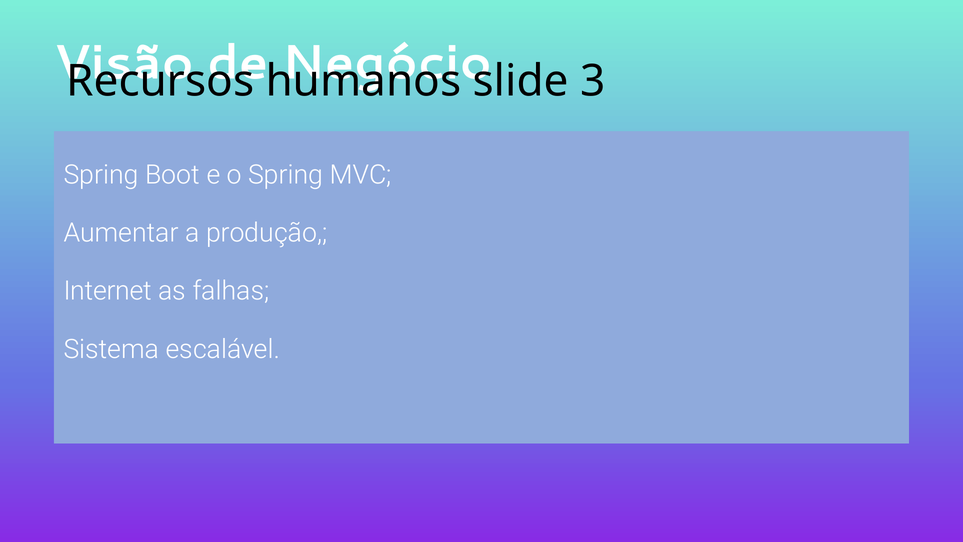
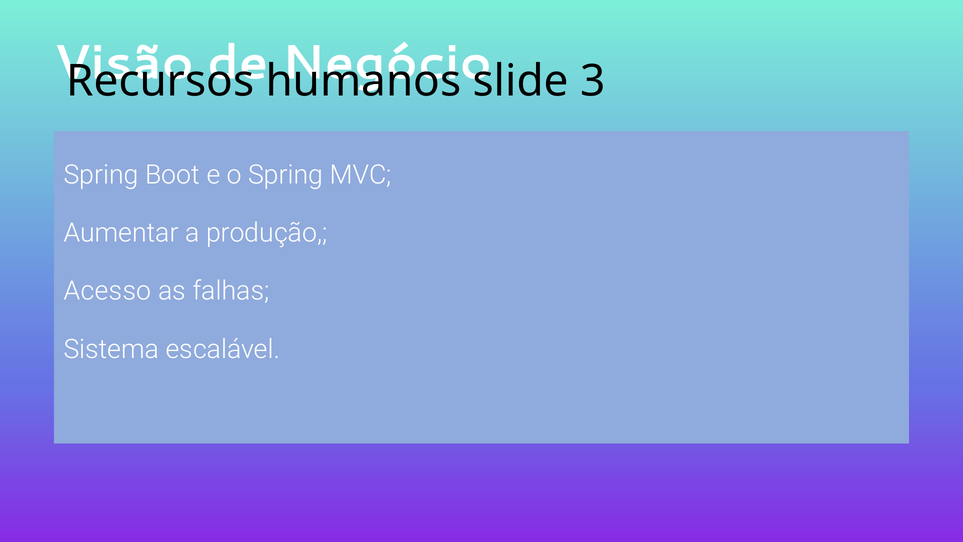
Internet: Internet -> Acesso (108, 291)
